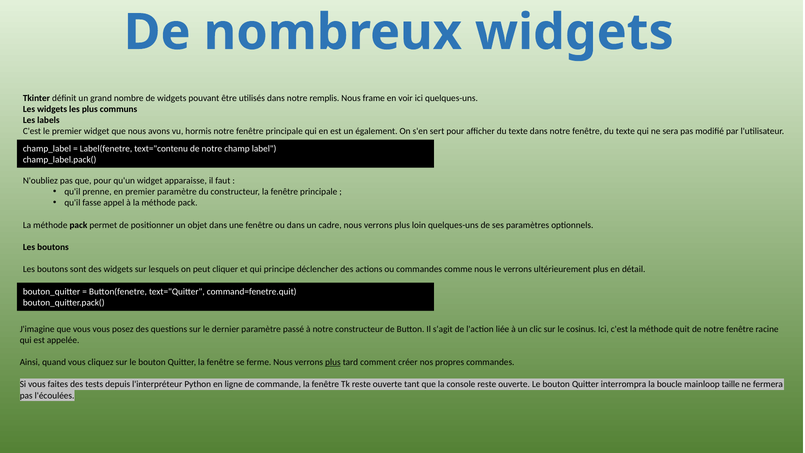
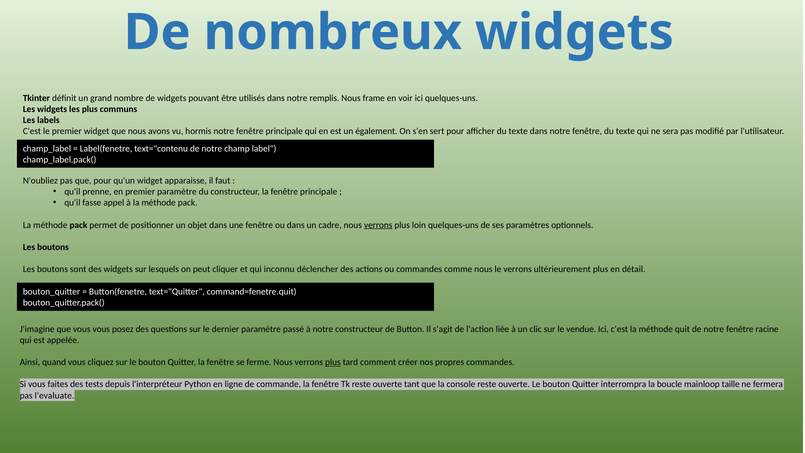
verrons underline: none -> present (378, 225)
principe: principe -> inconnu (279, 269)
cosinus: cosinus -> vendue (581, 329)
l'écoulées: l'écoulées -> l'evaluate (55, 395)
